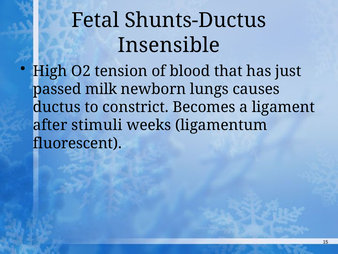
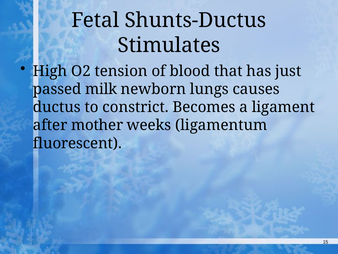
Insensible: Insensible -> Stimulates (169, 45)
stimuli: stimuli -> mother (97, 125)
